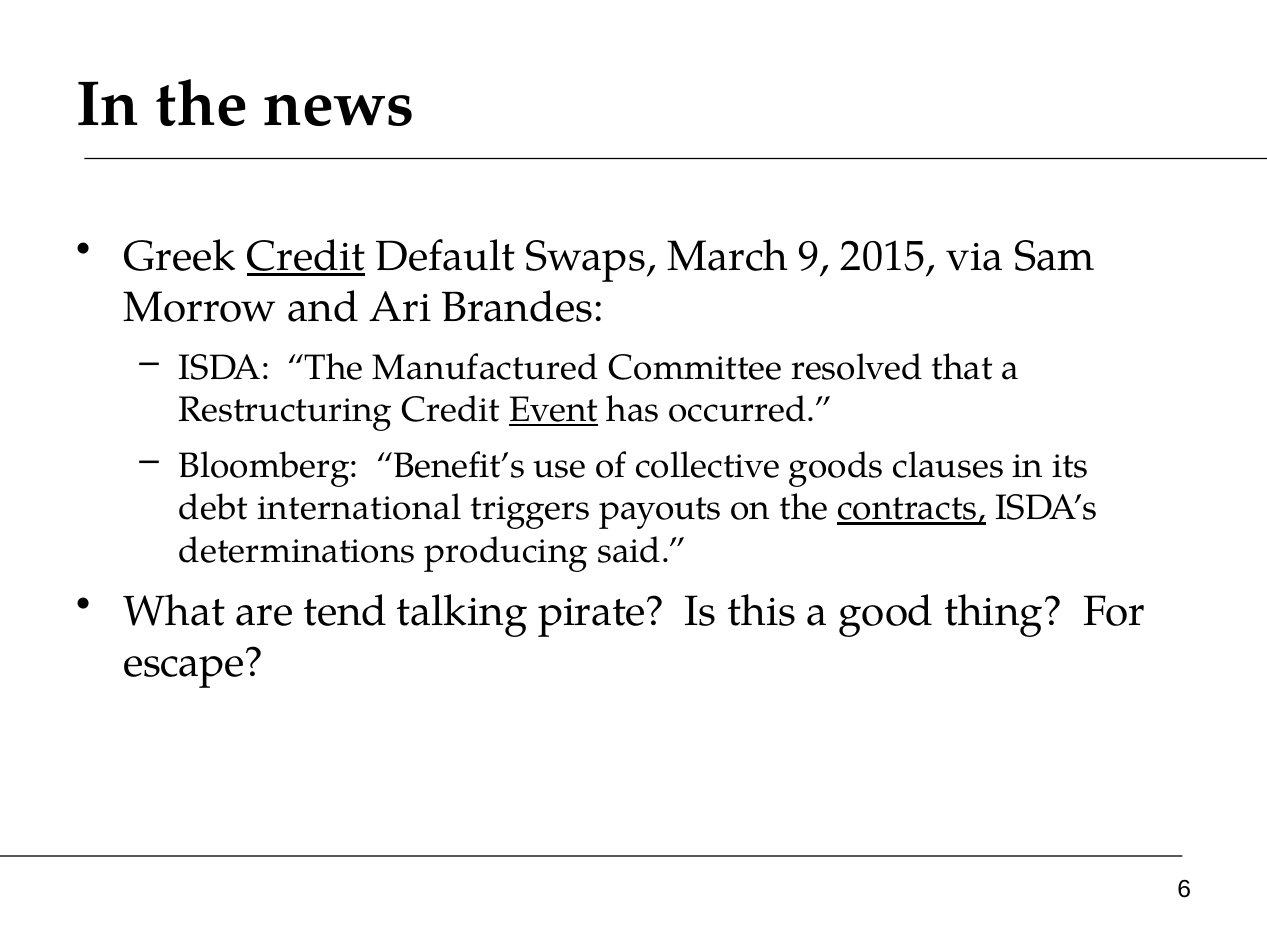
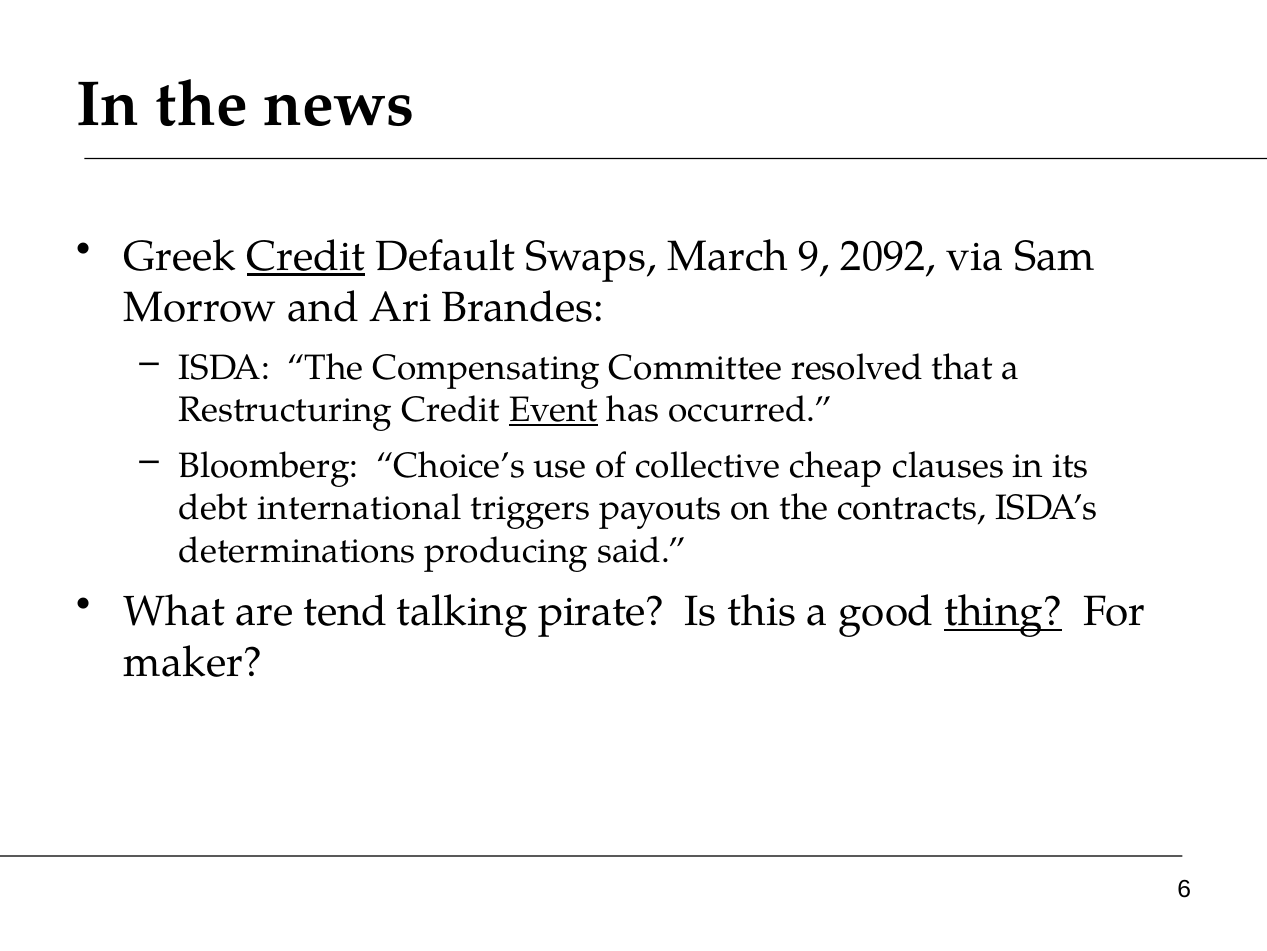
2015: 2015 -> 2092 (889, 256)
Manufactured: Manufactured -> Compensating (486, 367)
Benefit’s: Benefit’s -> Choice’s (451, 466)
goods: goods -> cheap (836, 466)
contracts underline: present -> none (912, 508)
thing underline: none -> present (1003, 611)
escape: escape -> maker (193, 662)
